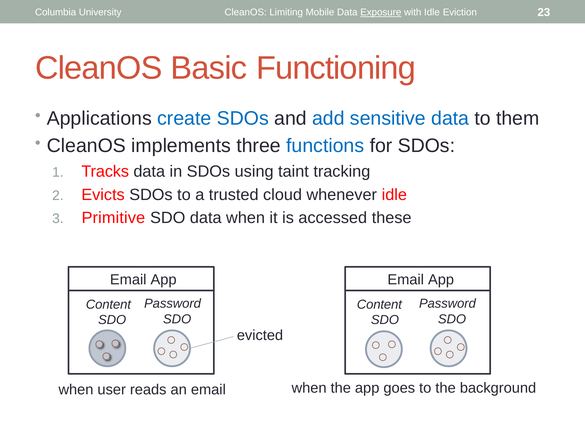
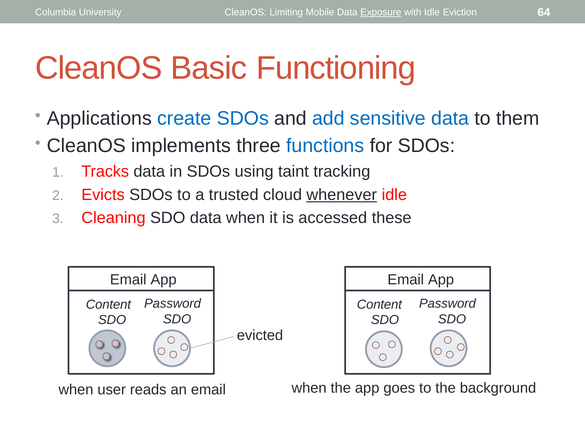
23: 23 -> 64 (544, 13)
whenever underline: none -> present (342, 195)
Primitive: Primitive -> Cleaning (113, 218)
